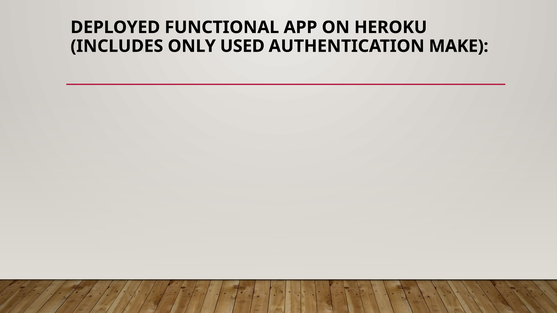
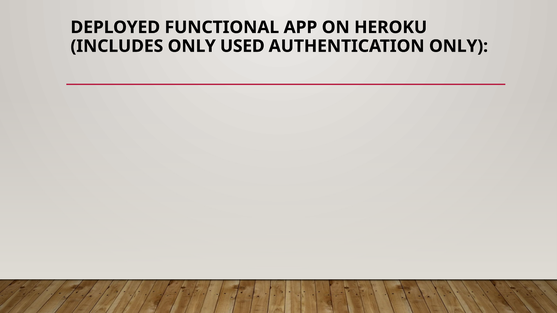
AUTHENTICATION MAKE: MAKE -> ONLY (459, 46)
